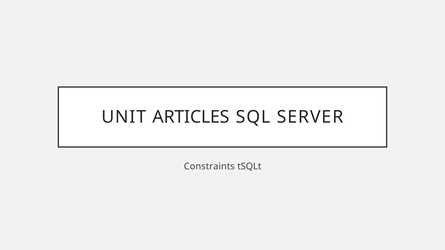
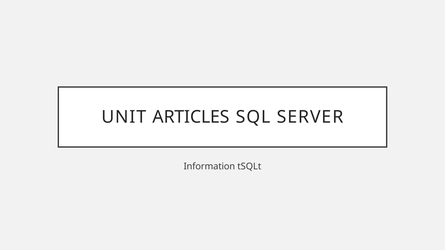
Constraints: Constraints -> Information (209, 167)
